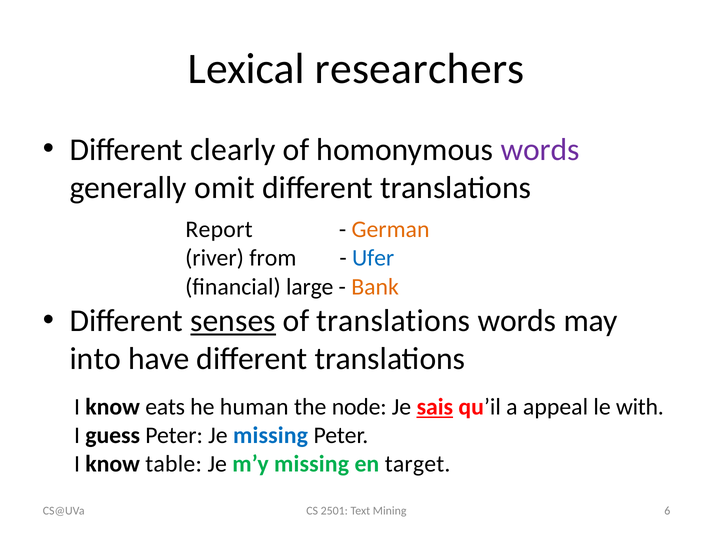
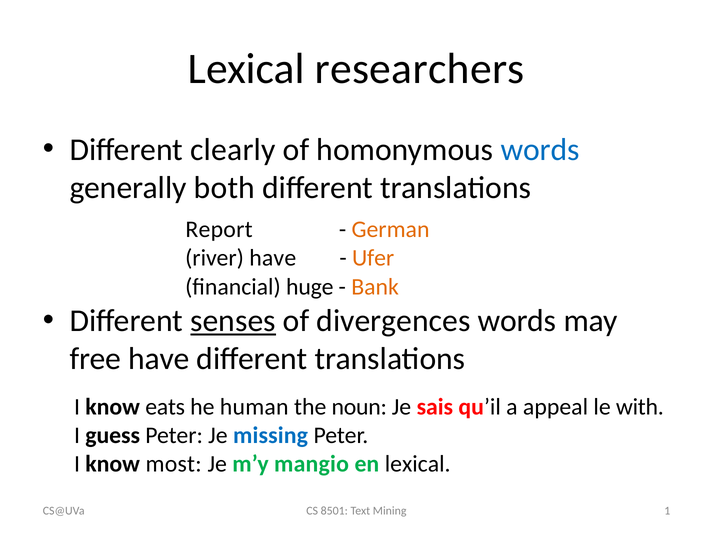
words colour: purple -> blue (540, 150)
omit: omit -> both (224, 188)
river from: from -> have (273, 258)
Ufer colour: blue -> orange (373, 258)
large: large -> huge (310, 287)
of translations: translations -> divergences (393, 321)
into: into -> free (95, 359)
node: node -> noun (359, 407)
sais underline: present -> none (435, 407)
table: table -> most (174, 464)
m’y missing: missing -> mangio (312, 464)
en target: target -> lexical (418, 464)
2501: 2501 -> 8501 (334, 511)
6: 6 -> 1 (667, 511)
